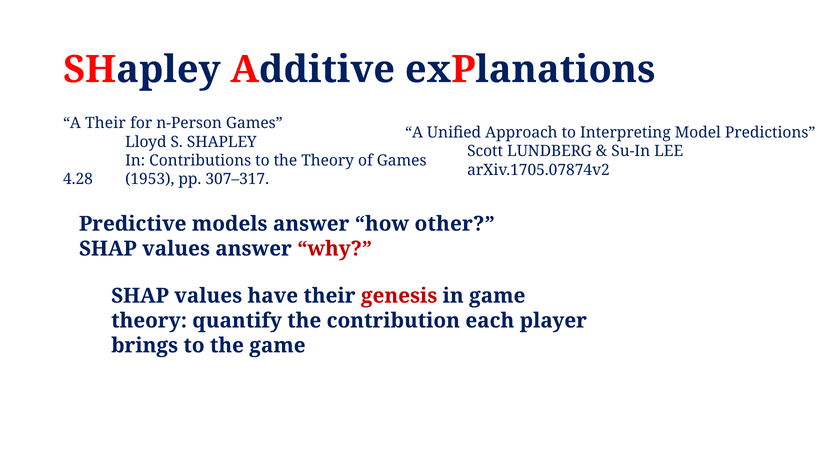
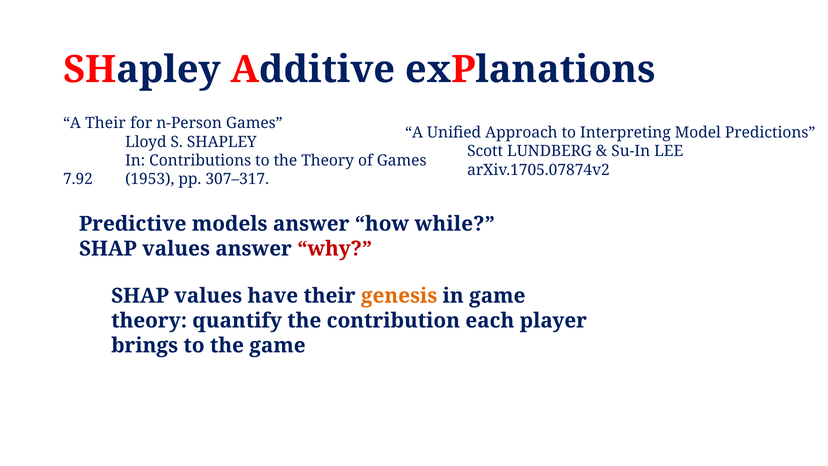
4.28: 4.28 -> 7.92 (78, 179)
other: other -> while (455, 224)
genesis colour: red -> orange (399, 296)
